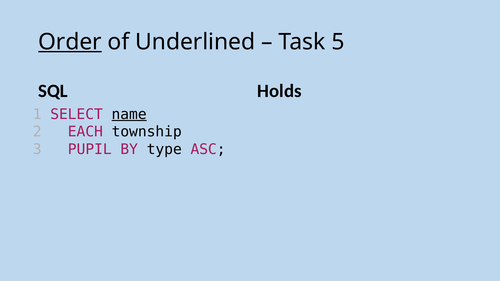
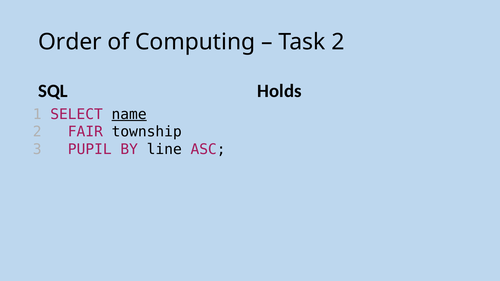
Order underline: present -> none (70, 42)
Underlined: Underlined -> Computing (195, 42)
Task 5: 5 -> 2 (338, 42)
EACH: EACH -> FAIR (85, 132)
type: type -> line (164, 149)
